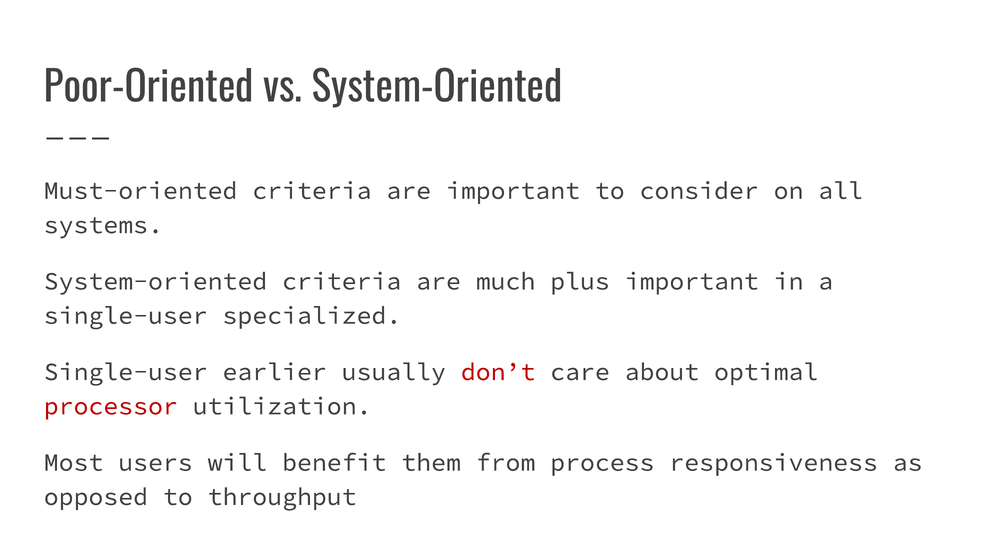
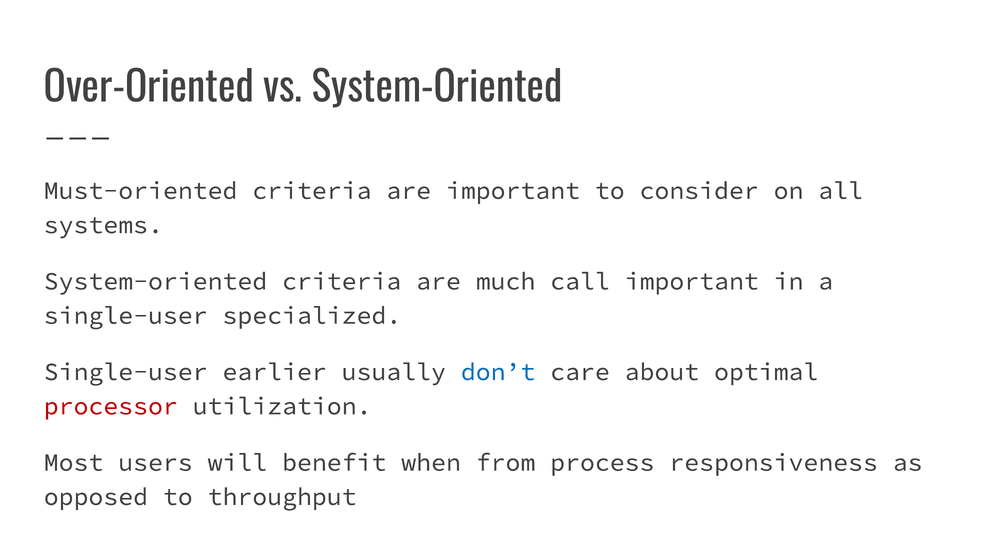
Poor-Oriented: Poor-Oriented -> Over-Oriented (149, 88)
plus: plus -> call (580, 281)
don’t colour: red -> blue (498, 372)
them: them -> when (431, 462)
